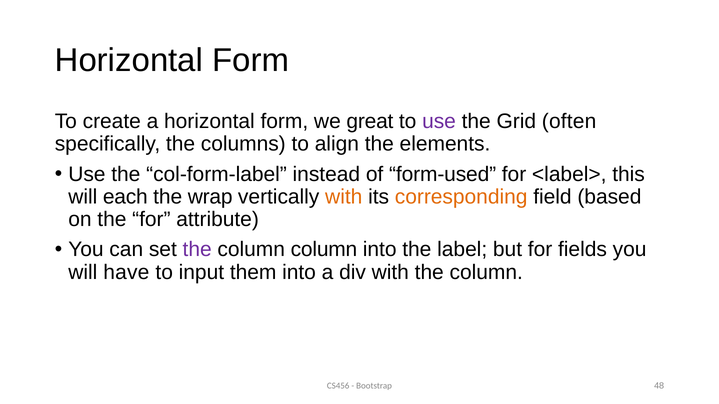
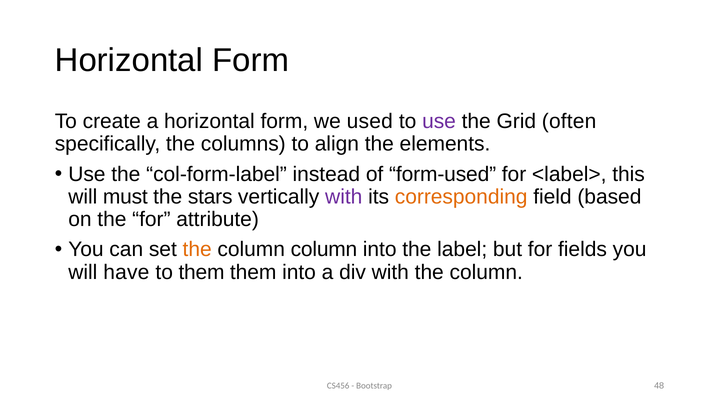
great: great -> used (370, 122)
each: each -> must (125, 197)
wrap: wrap -> stars (210, 197)
with colour: orange -> purple (344, 197)
the colour: purple -> orange (197, 250)
to input: input -> them (202, 272)
